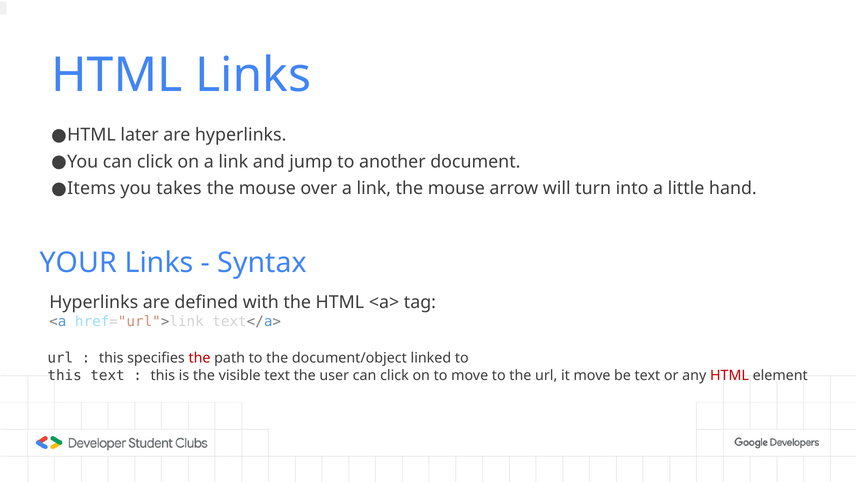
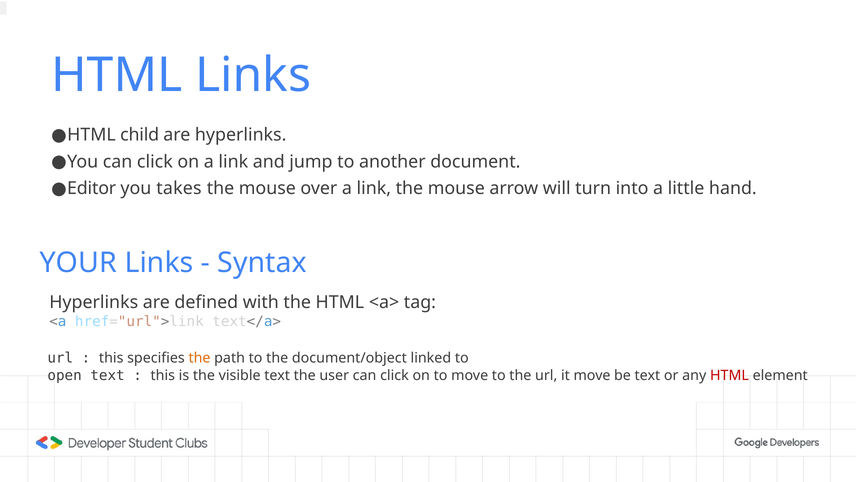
later: later -> child (140, 135)
Items: Items -> Editor (92, 188)
the colour: red -> orange (200, 358)
this: this -> open (65, 375)
